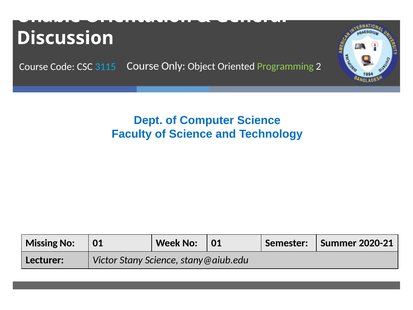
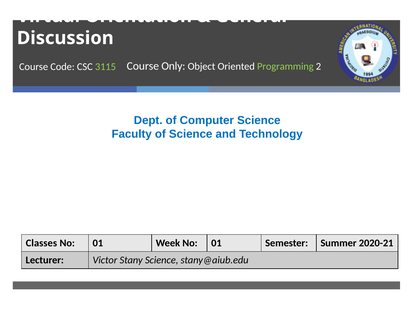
Unable: Unable -> Virtual (49, 16)
3115 colour: light blue -> light green (105, 67)
Missing: Missing -> Classes (41, 243)
